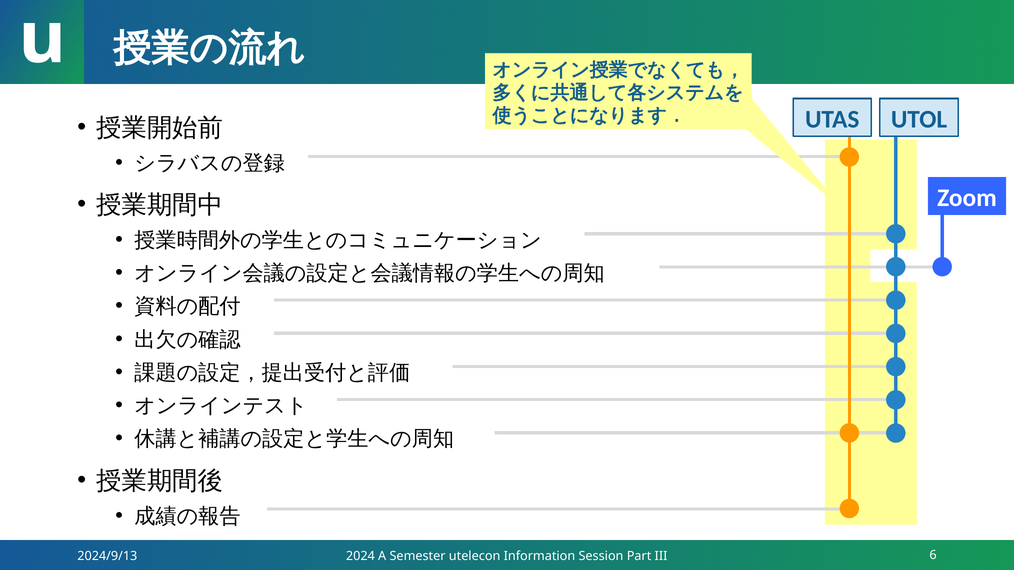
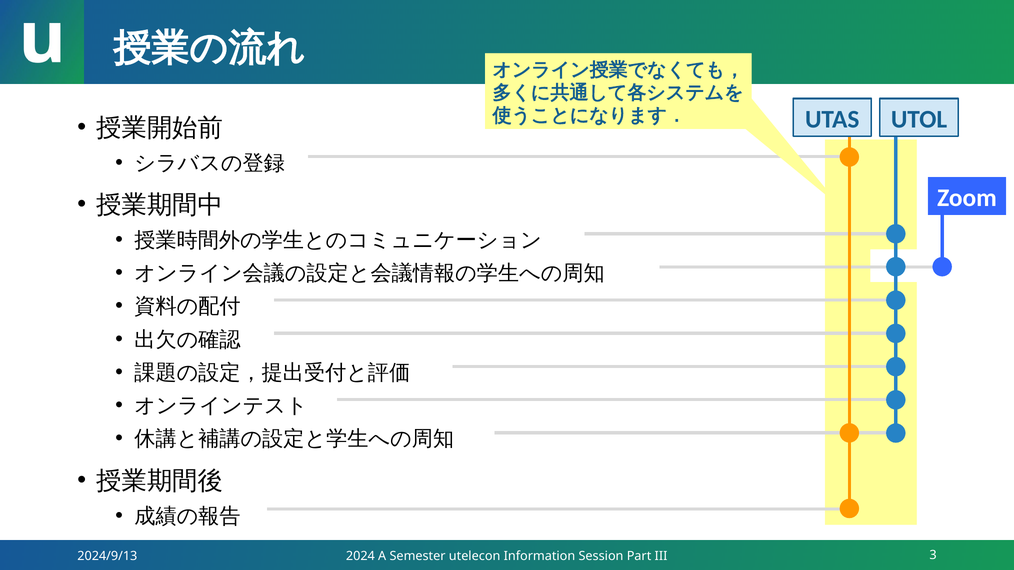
6: 6 -> 3 (933, 555)
